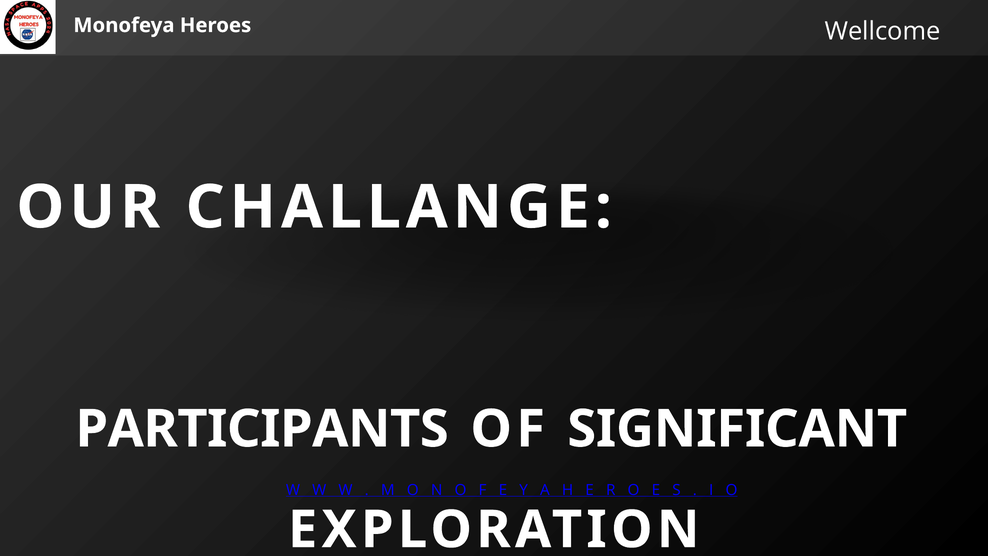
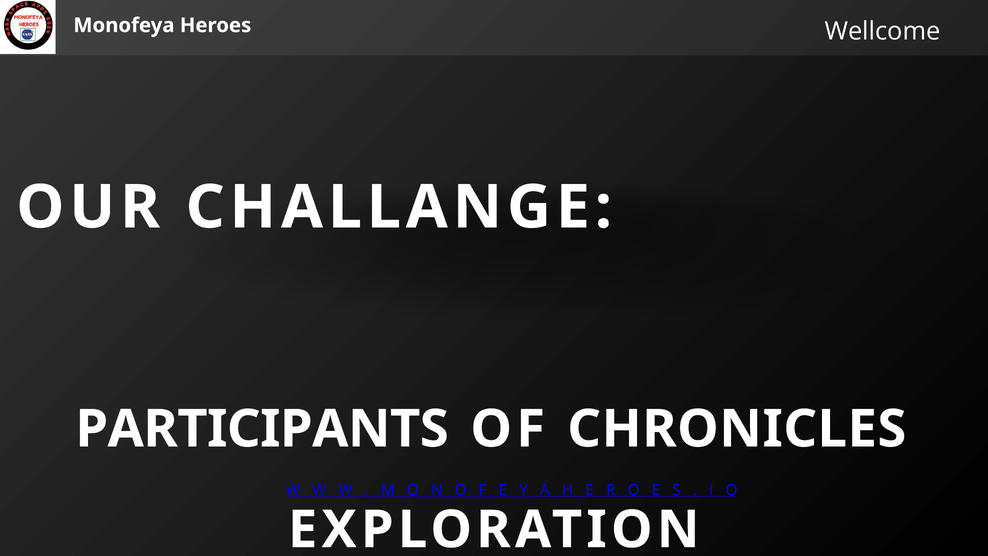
SIGNIFICANT: SIGNIFICANT -> CHRONICLES (737, 429)
